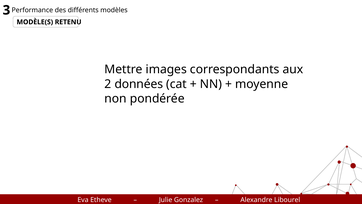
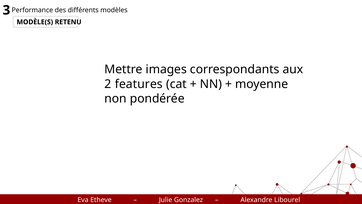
données: données -> features (139, 84)
